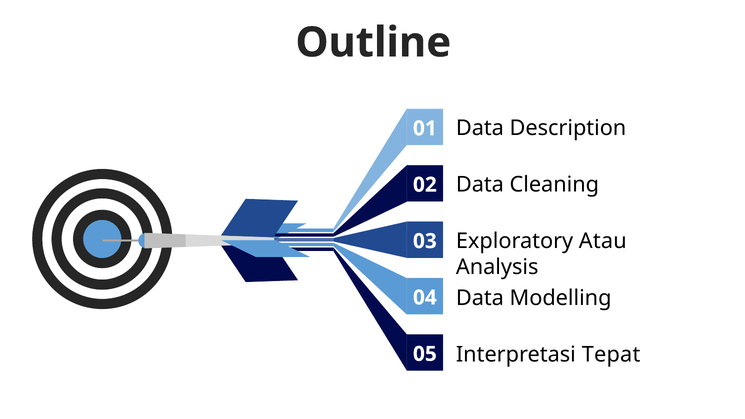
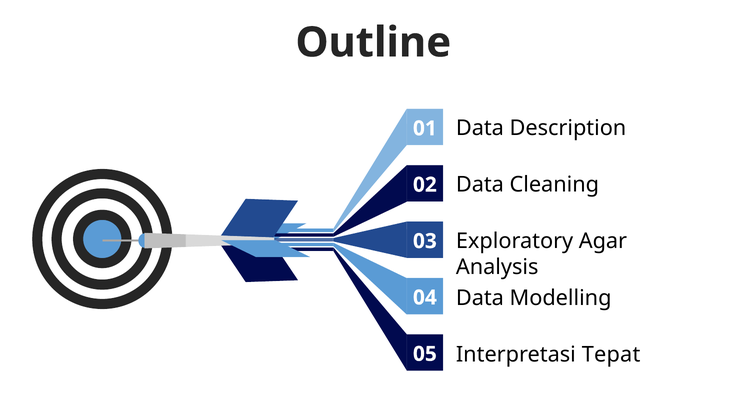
Atau: Atau -> Agar (603, 241)
